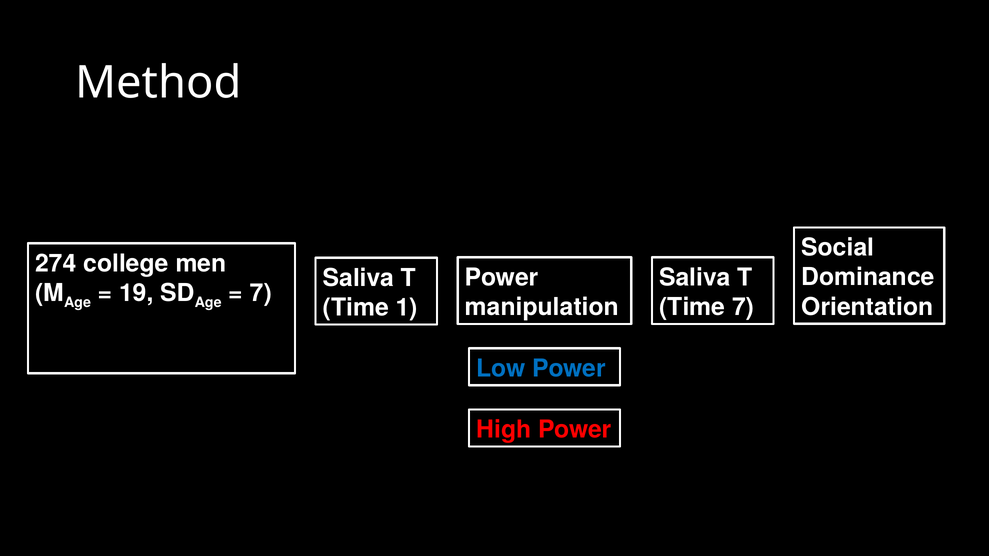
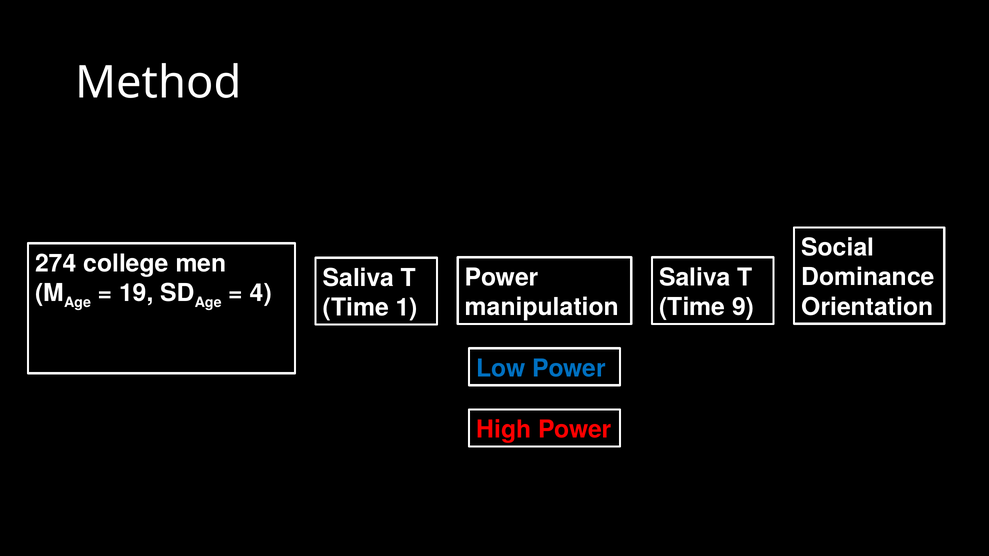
7: 7 -> 4 (261, 293)
Time 7: 7 -> 9 (743, 307)
